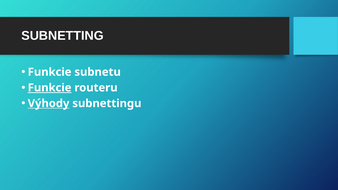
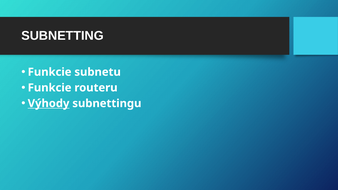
Funkcie underline: present -> none (50, 88)
